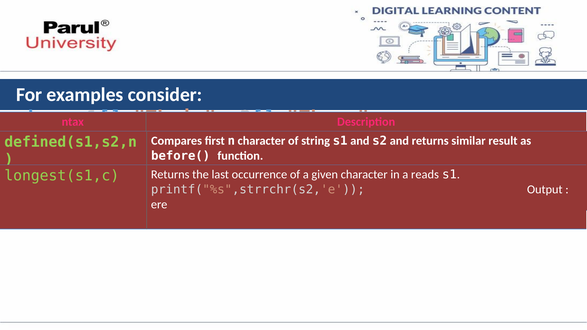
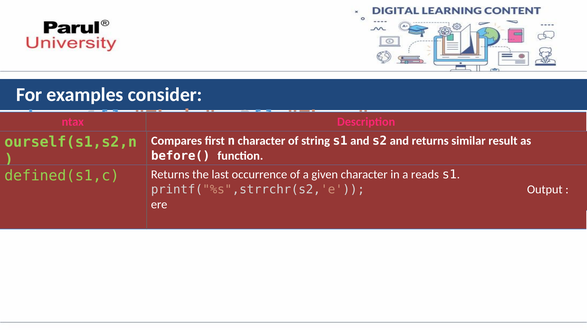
defined(s1,s2,n: defined(s1,s2,n -> ourself(s1,s2,n (71, 142)
longest(s1,c: longest(s1,c -> defined(s1,c (62, 176)
